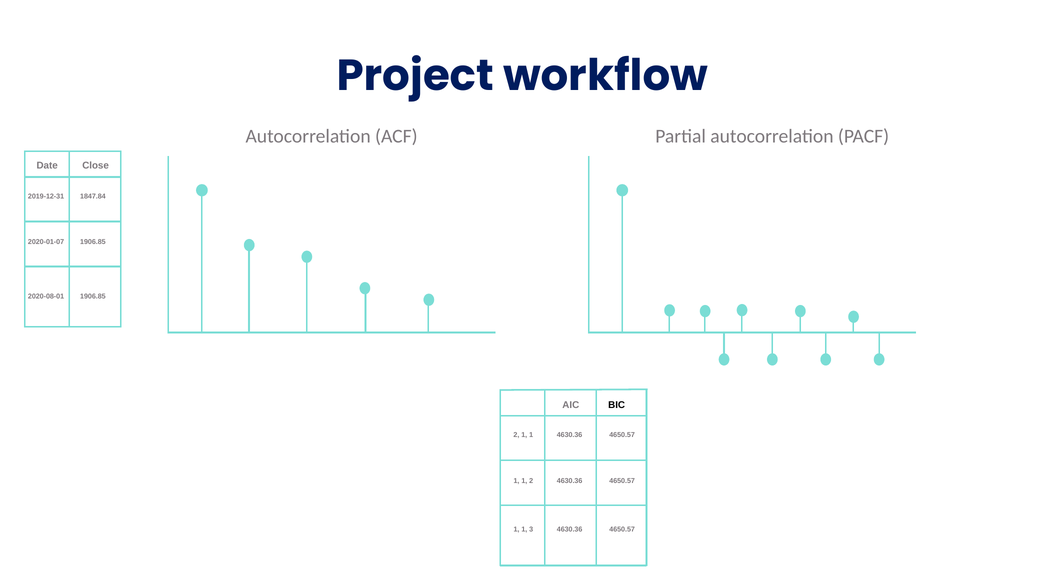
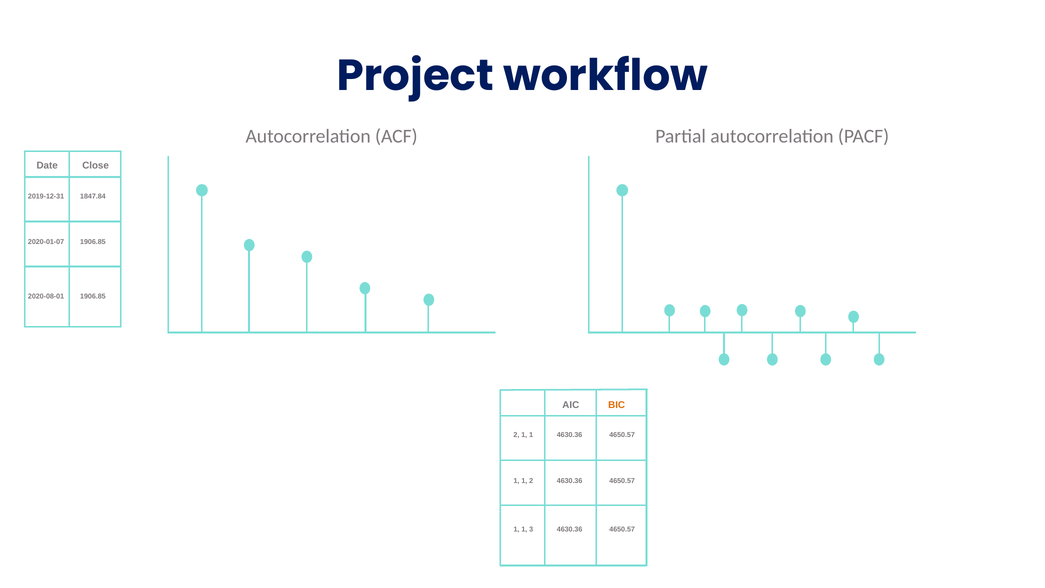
BIC colour: black -> orange (617, 405)
